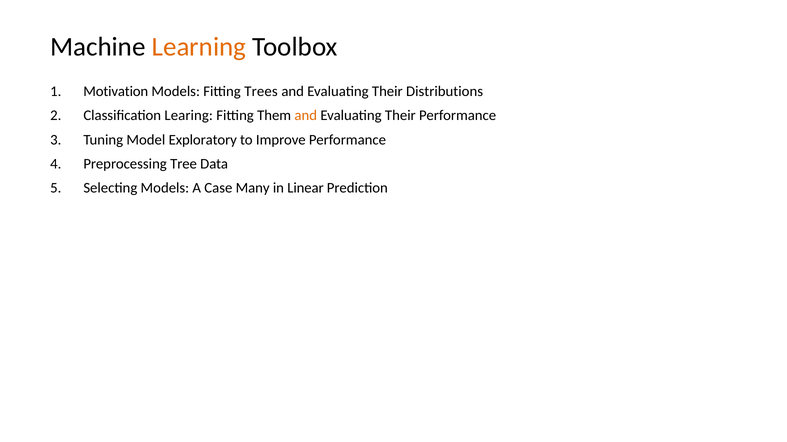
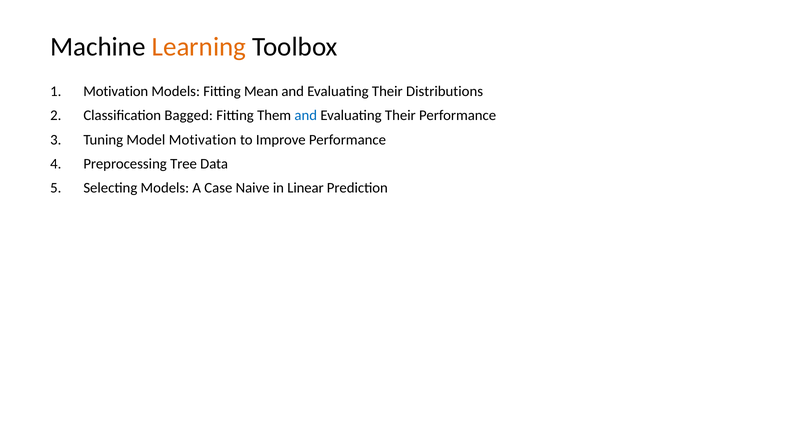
Trees: Trees -> Mean (261, 92)
Learing: Learing -> Bagged (189, 116)
and colour: orange -> blue (306, 116)
Model Exploratory: Exploratory -> Motivation (203, 140)
Many: Many -> Naive (253, 188)
